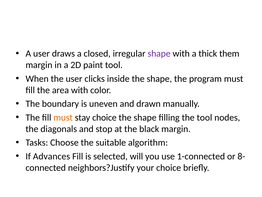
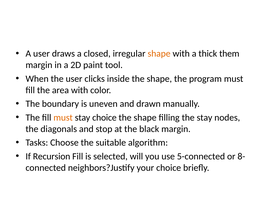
shape colour: purple -> orange (159, 53)
the tool: tool -> stay (205, 117)
Advances: Advances -> Recursion (52, 156)
1-connected: 1-connected -> 5-connected (201, 156)
